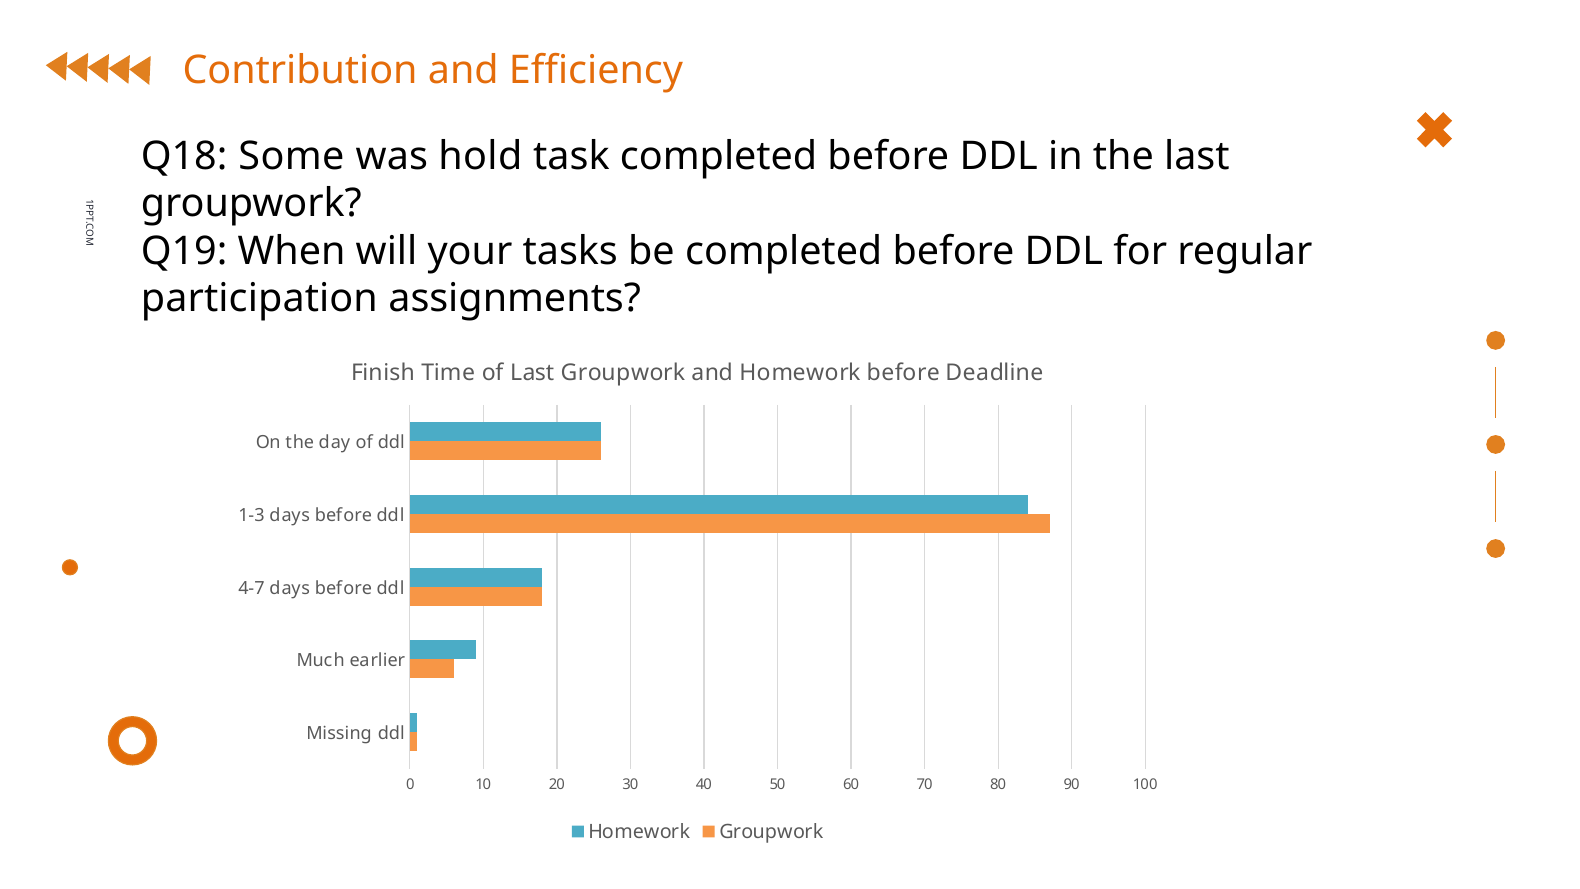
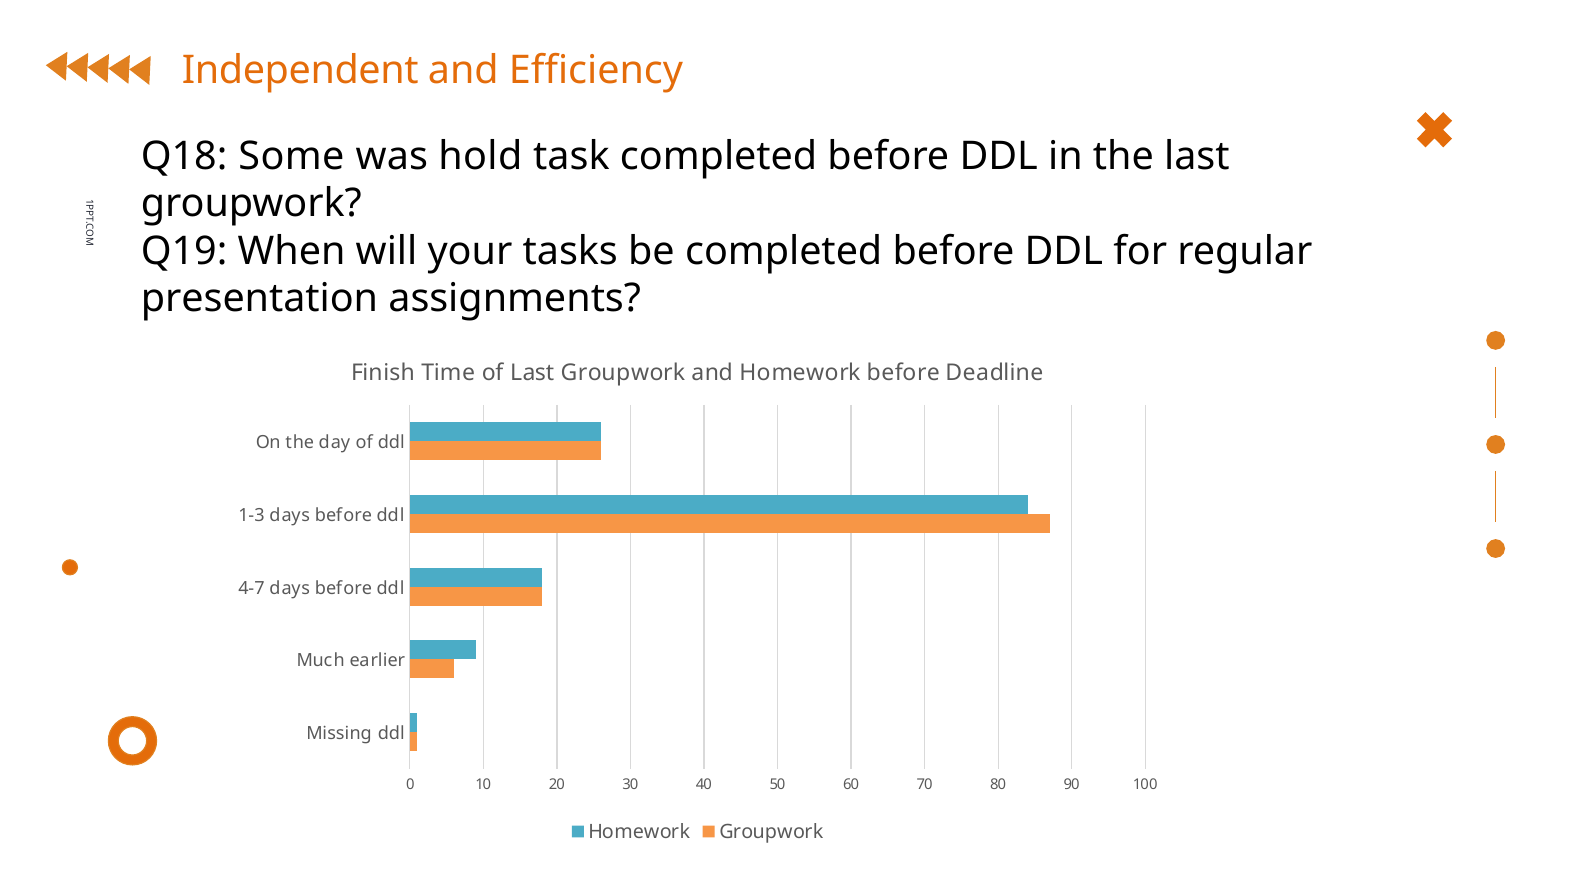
Contribution: Contribution -> Independent (300, 71)
participation: participation -> presentation (259, 299)
